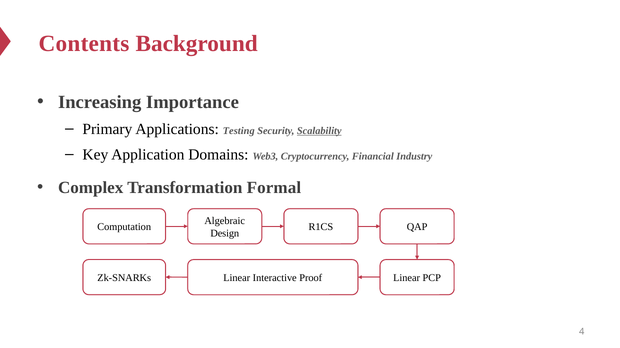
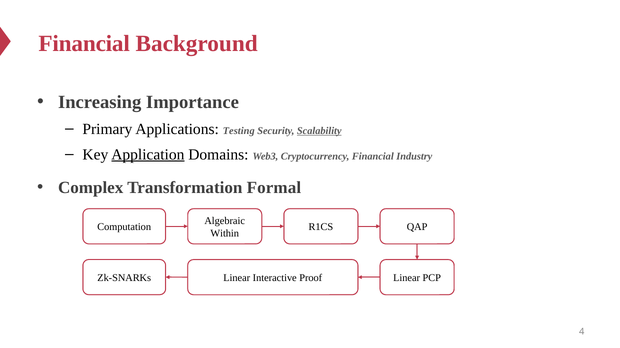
Contents: Contents -> Financial (84, 44)
Application underline: none -> present (148, 155)
Design: Design -> Within (225, 234)
